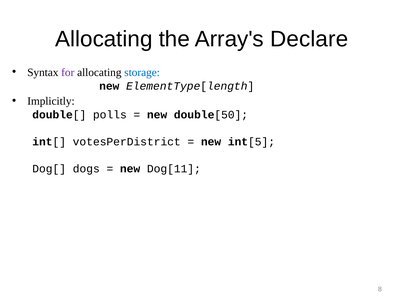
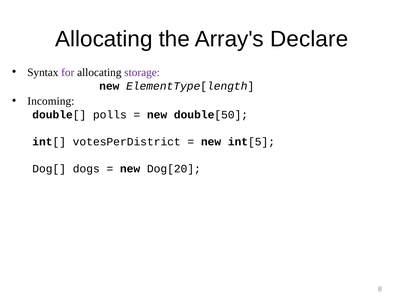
storage colour: blue -> purple (142, 72)
Implicitly: Implicitly -> Incoming (51, 101)
Dog[11: Dog[11 -> Dog[20 (174, 169)
